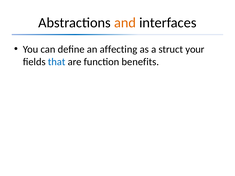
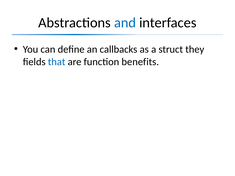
and colour: orange -> blue (125, 23)
affecting: affecting -> callbacks (119, 49)
your: your -> they (195, 49)
